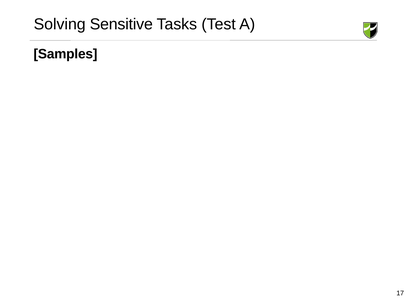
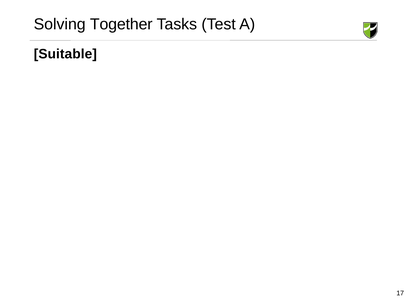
Sensitive: Sensitive -> Together (121, 24)
Samples: Samples -> Suitable (65, 54)
